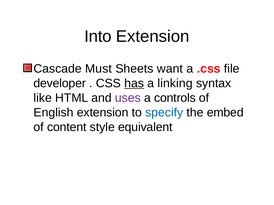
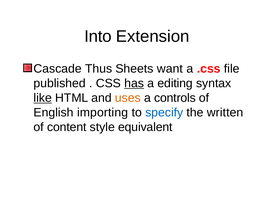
Must: Must -> Thus (99, 69)
developer: developer -> published (60, 84)
linking: linking -> editing (175, 84)
like underline: none -> present (43, 98)
uses colour: purple -> orange (128, 98)
English extension: extension -> importing (103, 113)
embed: embed -> written (225, 113)
